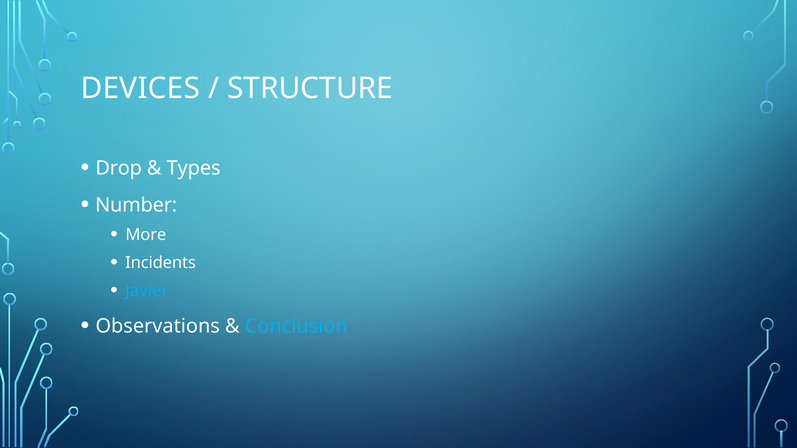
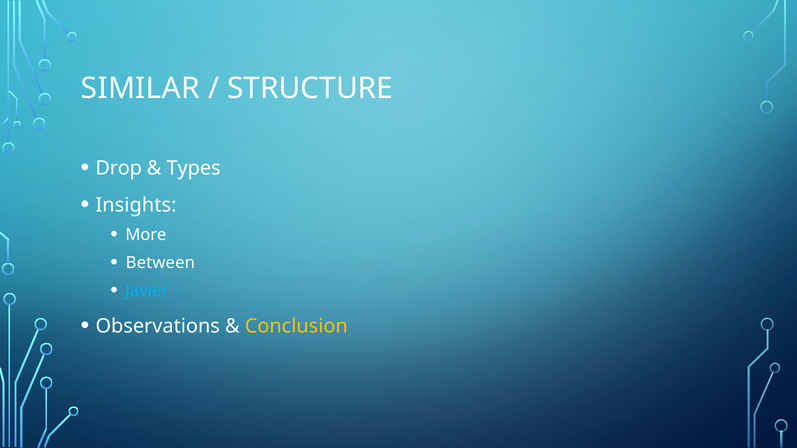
DEVICES: DEVICES -> SIMILAR (140, 89)
Number: Number -> Insights (136, 205)
Incidents: Incidents -> Between (160, 263)
Conclusion colour: light blue -> yellow (296, 326)
